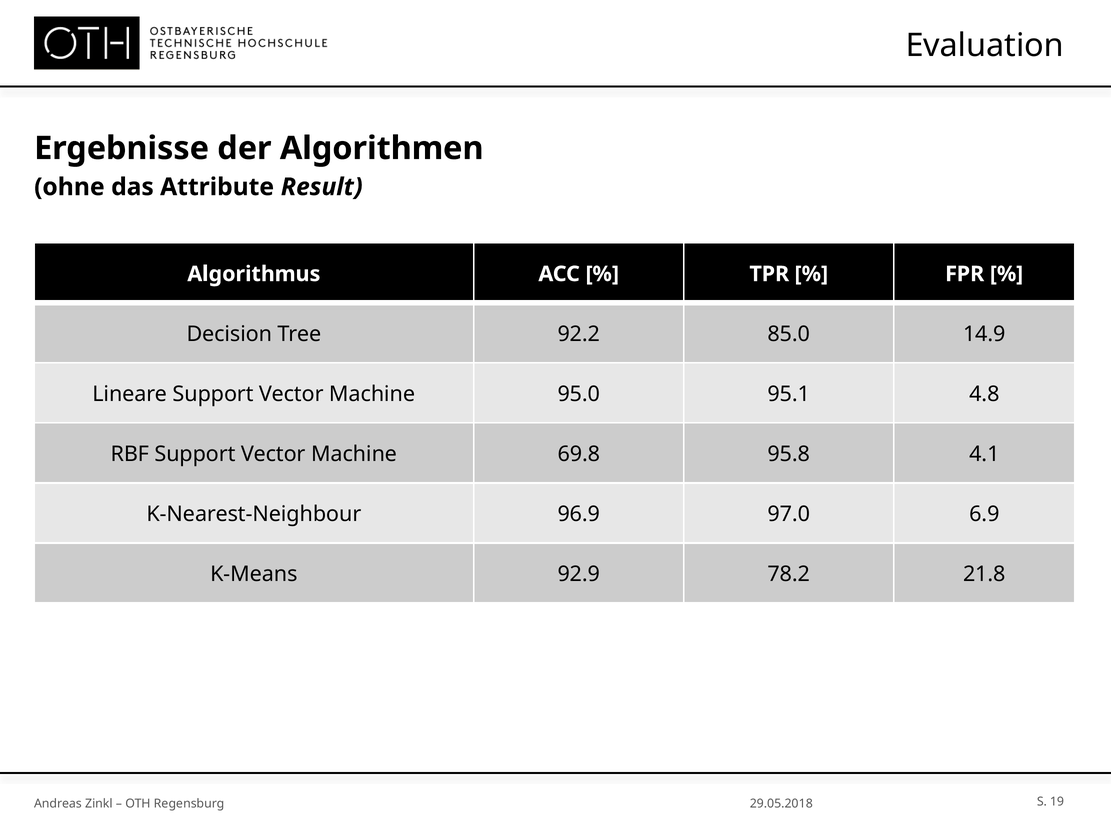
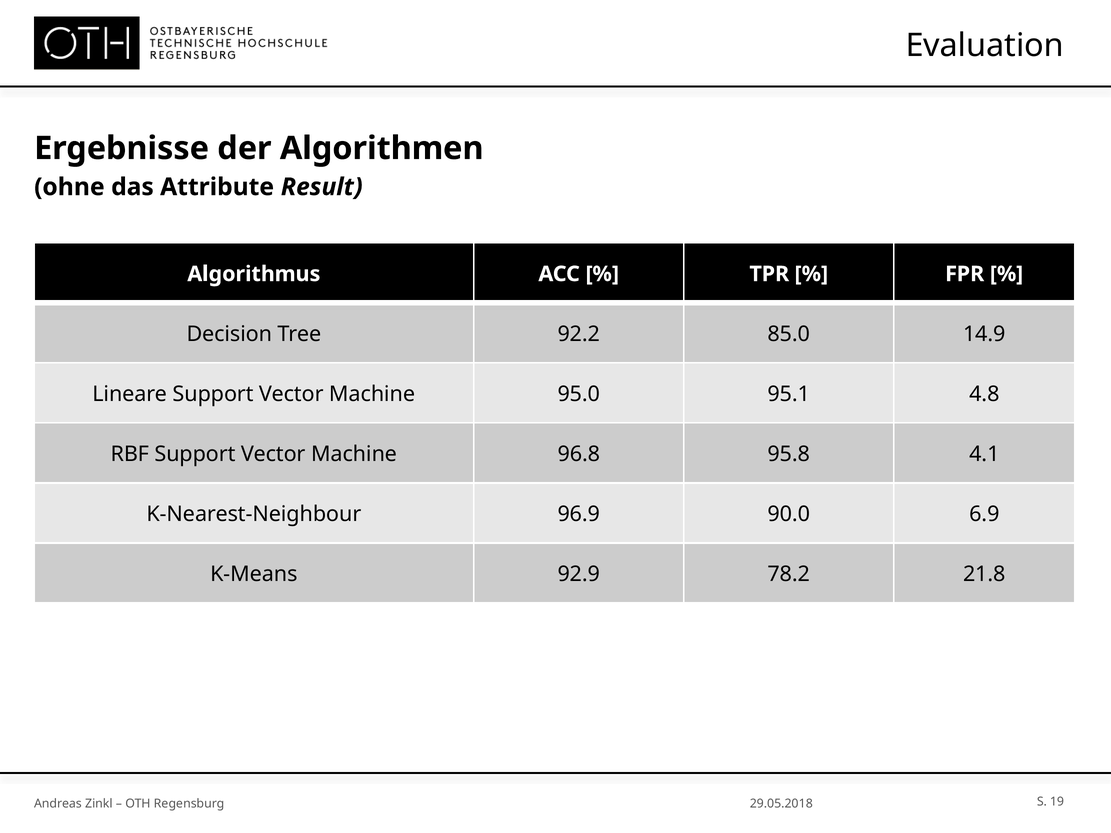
69.8: 69.8 -> 96.8 (579, 454)
97.0: 97.0 -> 90.0 (789, 514)
